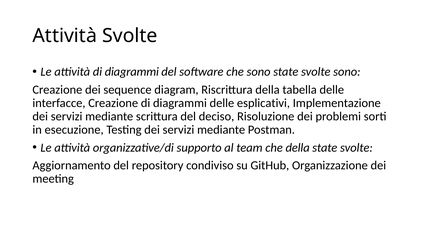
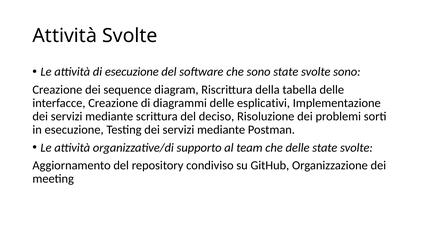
attività di diagrammi: diagrammi -> esecuzione (132, 72)
che della: della -> delle (298, 148)
